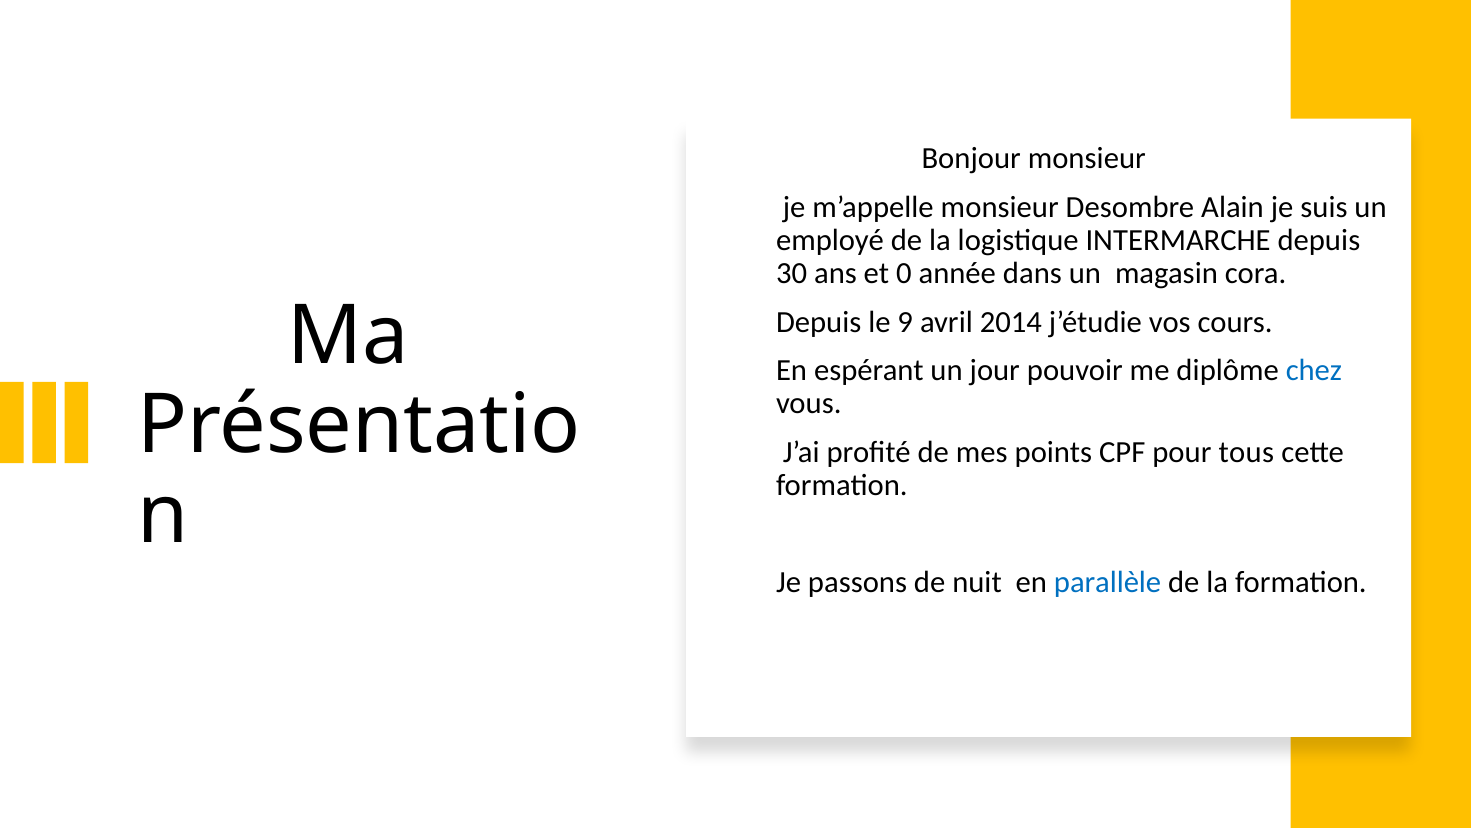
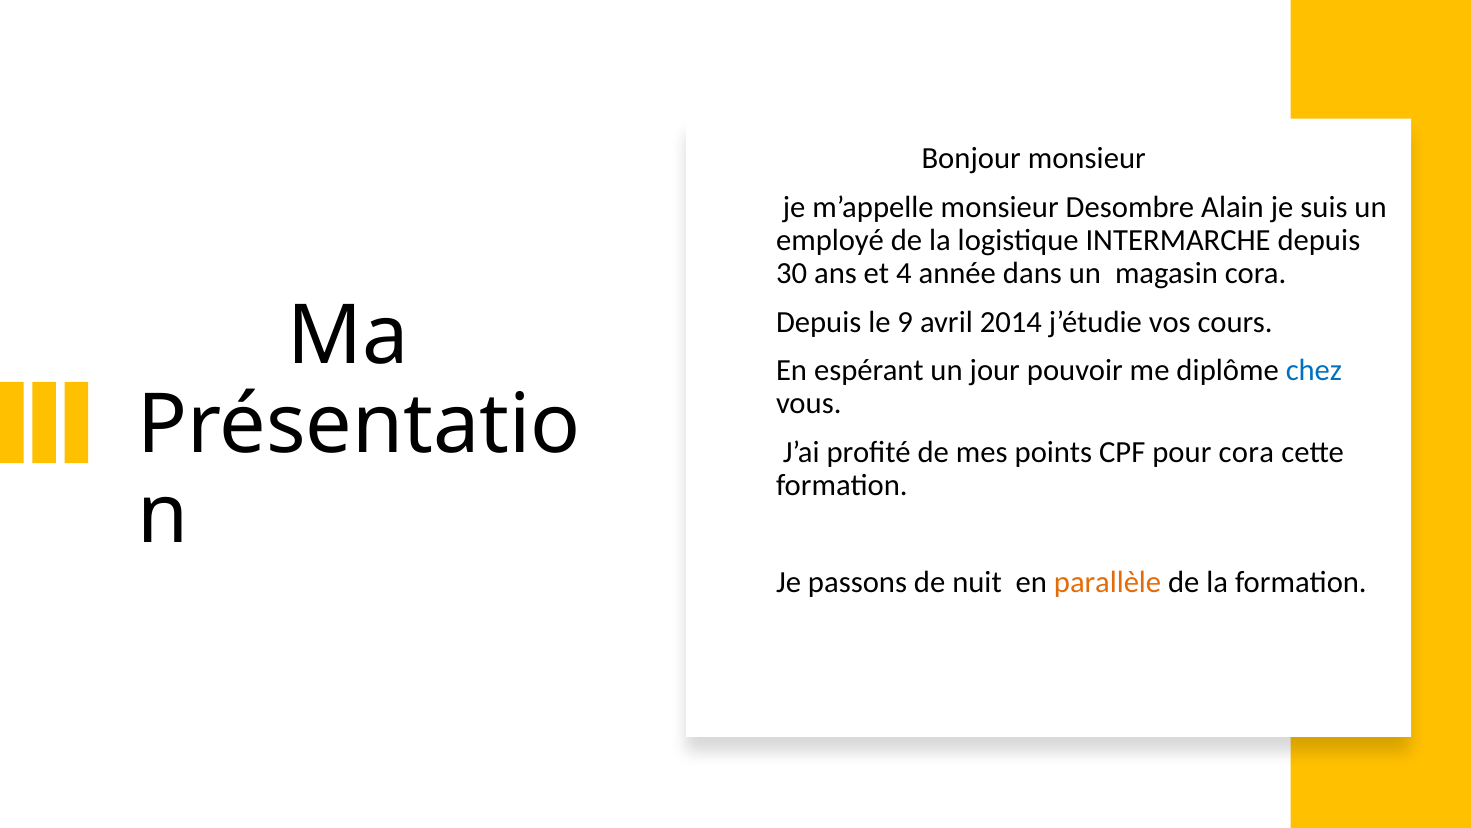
0: 0 -> 4 (904, 273)
pour tous: tous -> cora (1246, 452)
parallèle colour: blue -> orange (1108, 582)
